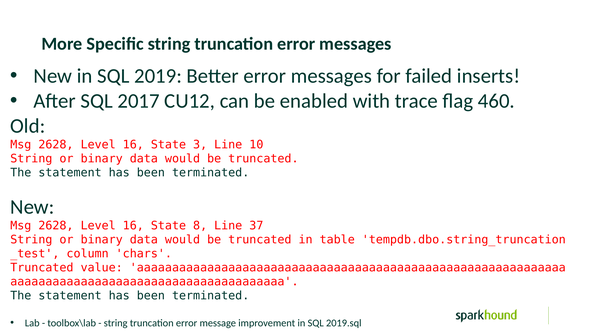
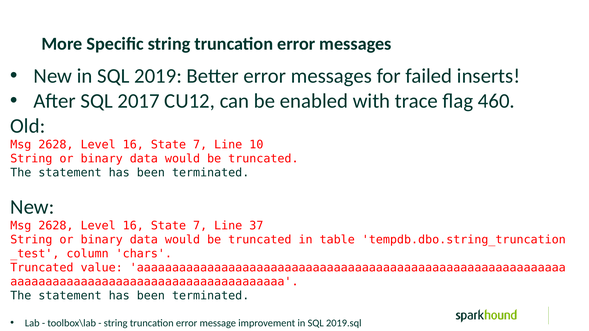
3: 3 -> 7 (200, 145)
8: 8 -> 7 (200, 226)
